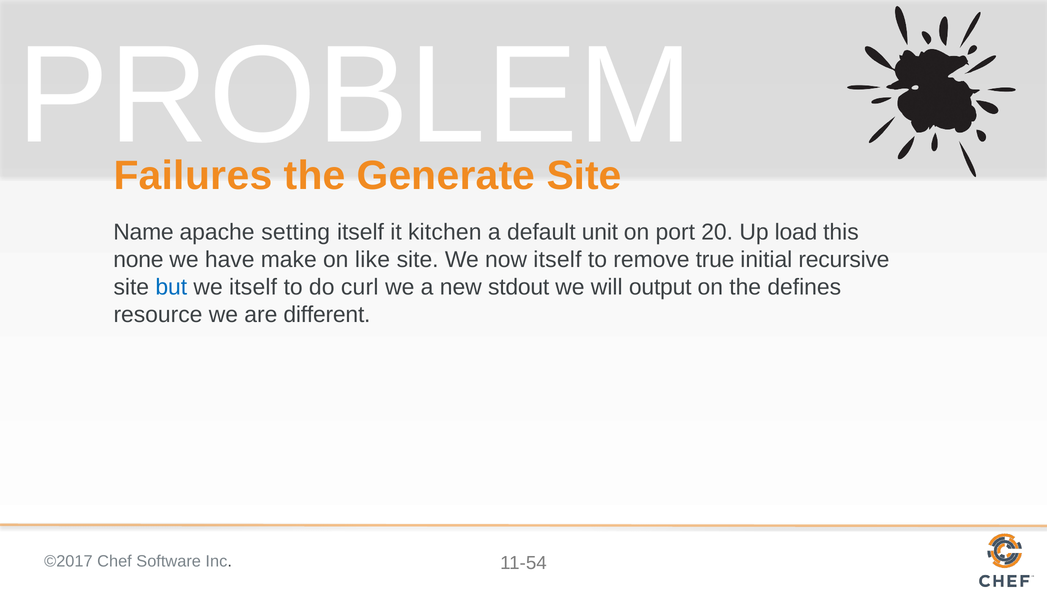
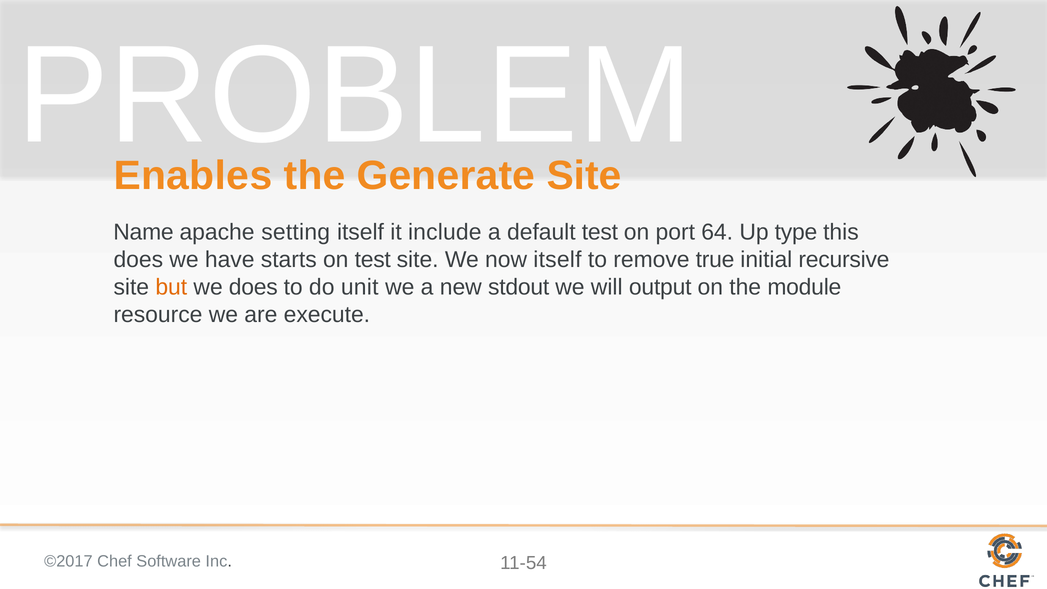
Failures: Failures -> Enables (193, 175)
kitchen: kitchen -> include (445, 232)
default unit: unit -> test (600, 232)
20: 20 -> 64 (717, 232)
load: load -> type (796, 232)
none: none -> does (138, 259)
make: make -> starts (289, 259)
on like: like -> test (373, 259)
but colour: blue -> orange (171, 287)
we itself: itself -> does (253, 287)
curl: curl -> unit (360, 287)
defines: defines -> module (804, 287)
different: different -> execute (327, 314)
